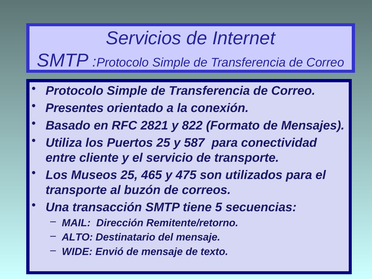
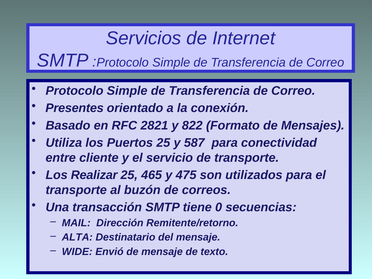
Museos: Museos -> Realizar (94, 175)
5: 5 -> 0 (219, 207)
ALTO: ALTO -> ALTA (77, 237)
